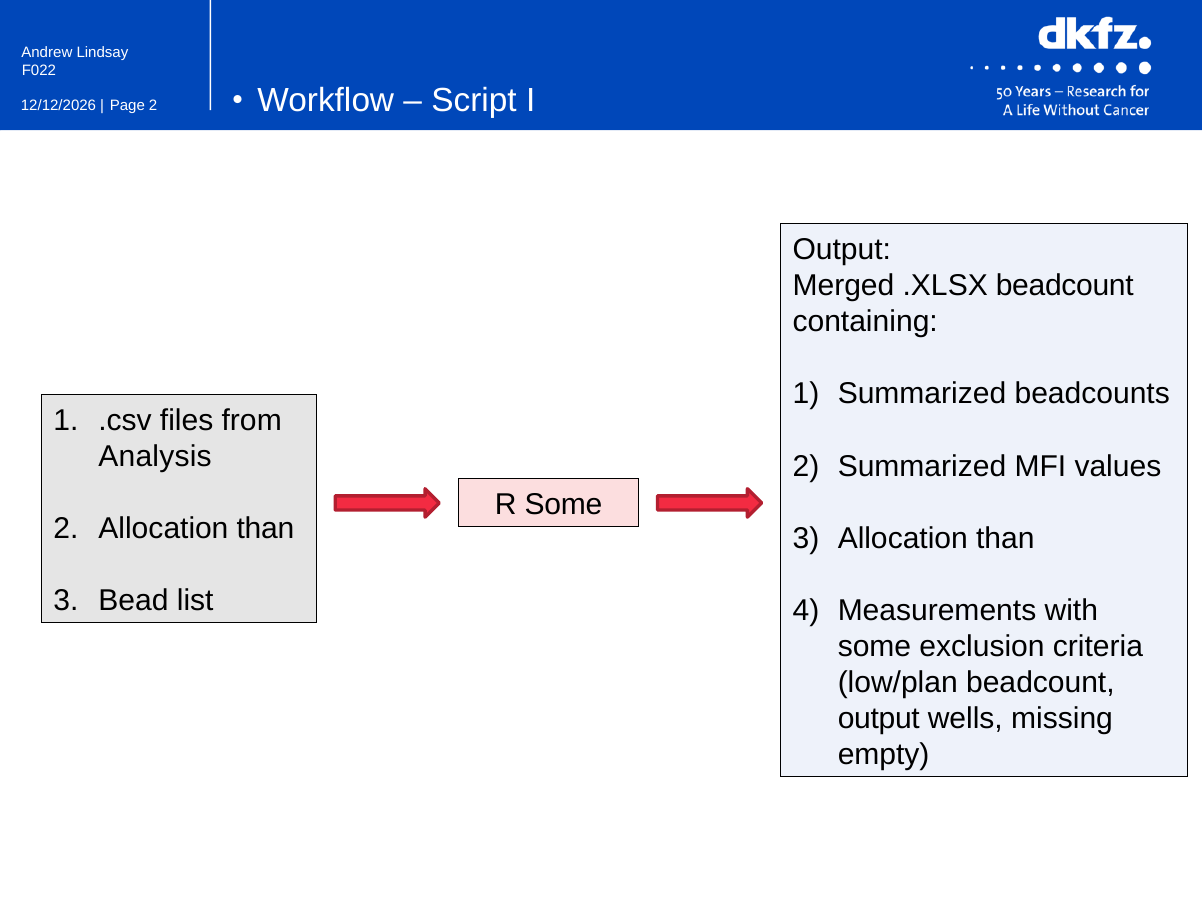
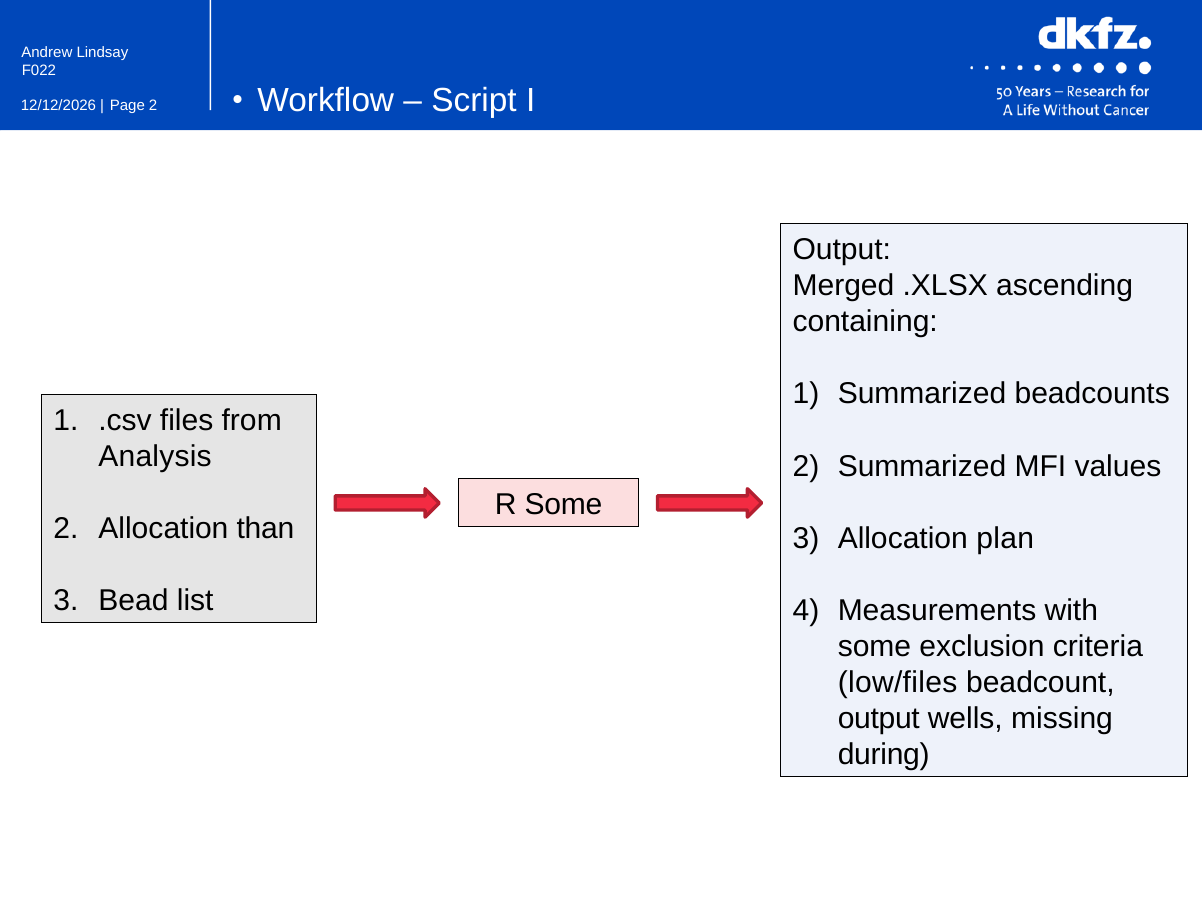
.XLSX beadcount: beadcount -> ascending (1065, 286)
than: than -> plan (1005, 538)
low/plan: low/plan -> low/files (898, 682)
empty: empty -> during (884, 754)
